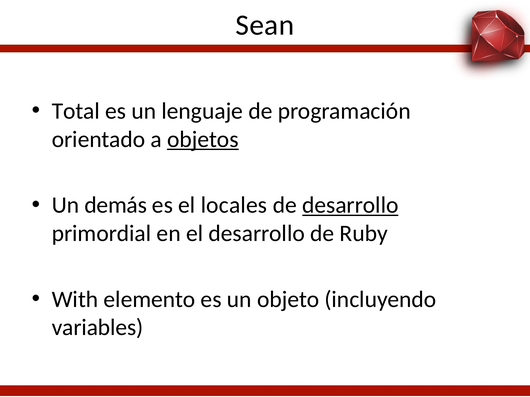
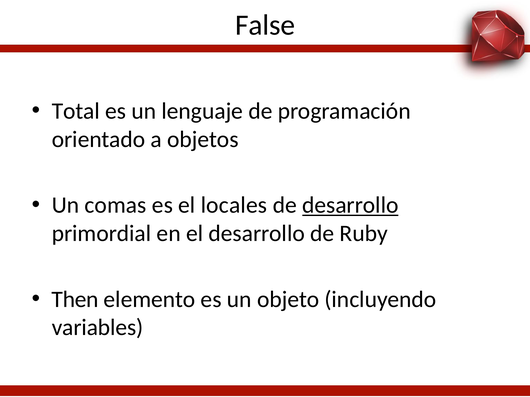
Sean: Sean -> False (265, 25)
objetos underline: present -> none (203, 139)
demás: demás -> comas (115, 205)
With: With -> Then (75, 300)
